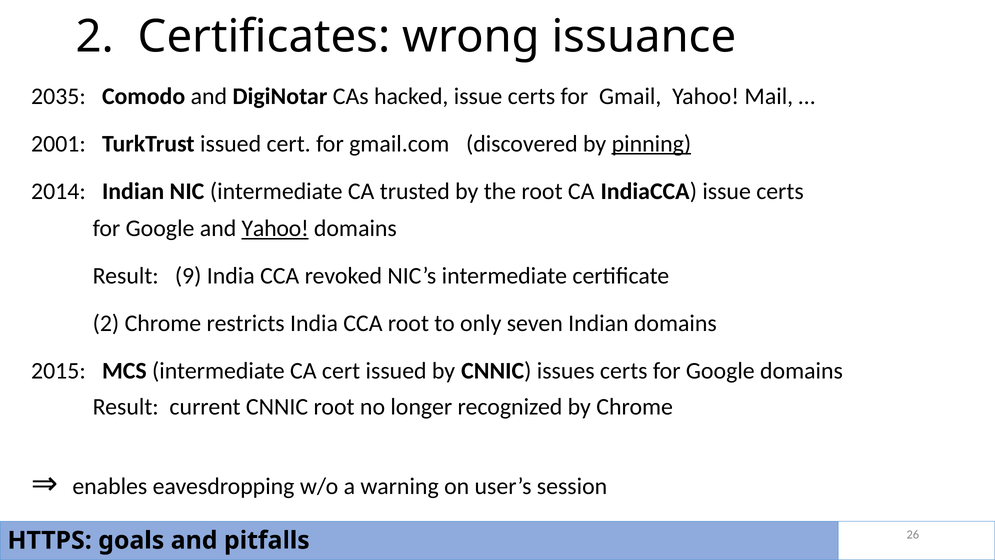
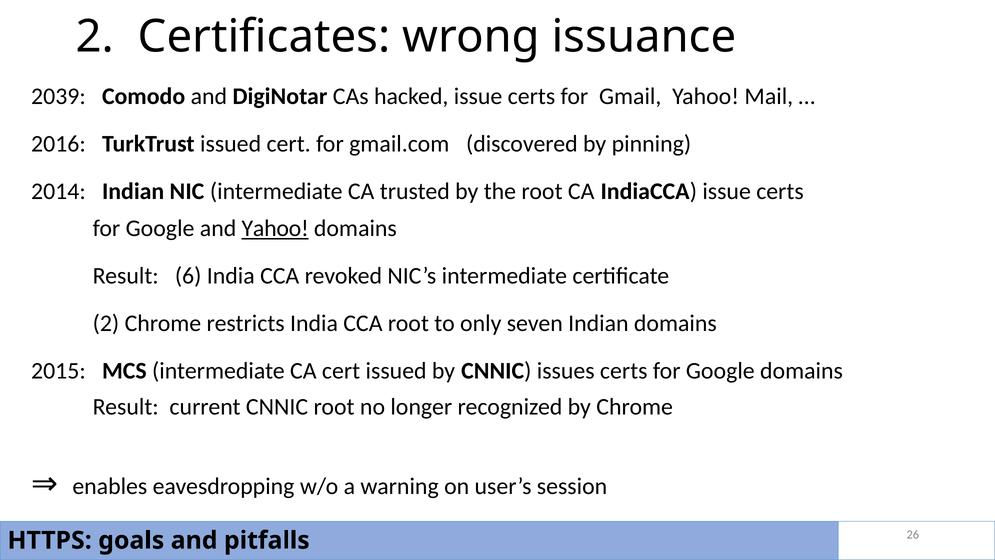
2035: 2035 -> 2039 (58, 96)
2001: 2001 -> 2016 (58, 144)
pinning underline: present -> none (651, 144)
9: 9 -> 6 (188, 276)
